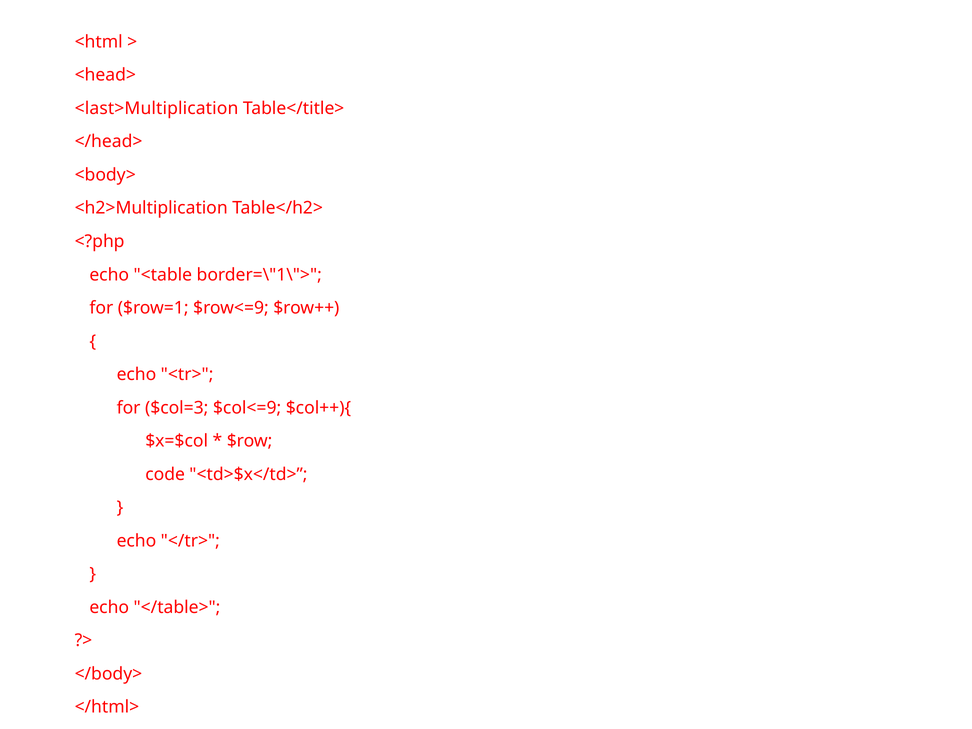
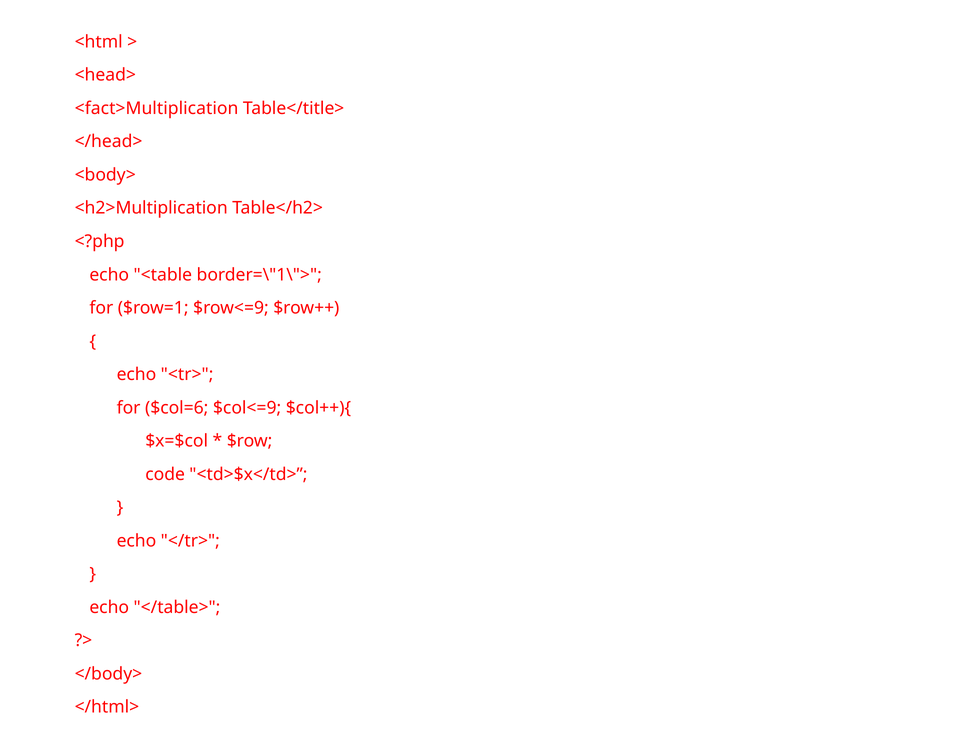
<last>Multiplication: <last>Multiplication -> <fact>Multiplication (157, 108)
$col=3: $col=3 -> $col=6 (177, 408)
